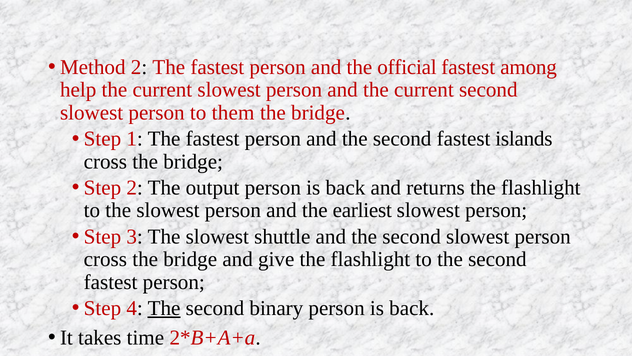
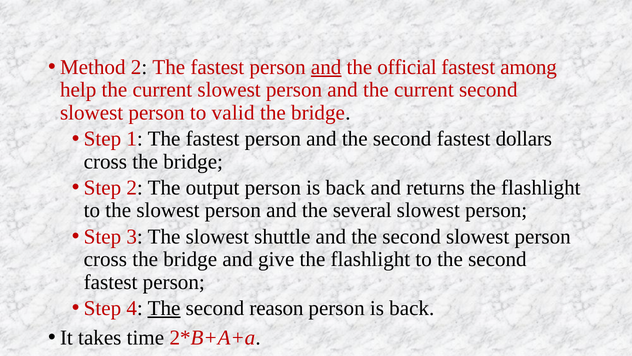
and underline: none -> present (326, 67)
them: them -> valid (233, 113)
islands: islands -> dollars (524, 139)
earliest: earliest -> several (362, 210)
binary: binary -> reason (276, 308)
